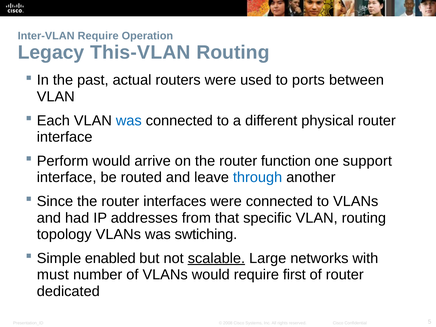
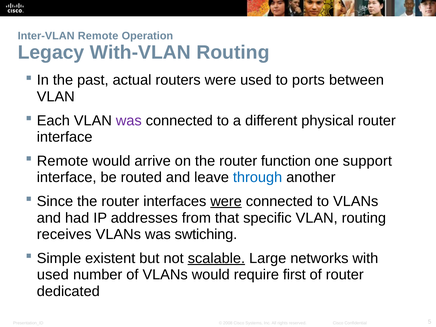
Inter-VLAN Require: Require -> Remote (98, 36)
This-VLAN: This-VLAN -> With-VLAN (140, 52)
was colour: blue -> purple (129, 121)
Perform: Perform -> Remote (63, 161)
were underline: none -> present (226, 201)
topology: topology -> receives (64, 234)
enabled: enabled -> existent (110, 258)
must: must -> used (53, 275)
